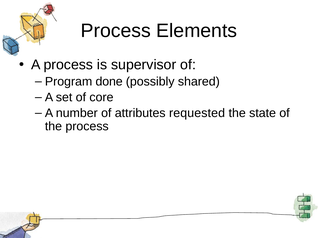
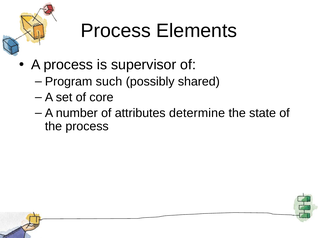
done: done -> such (109, 82)
requested: requested -> determine (197, 113)
